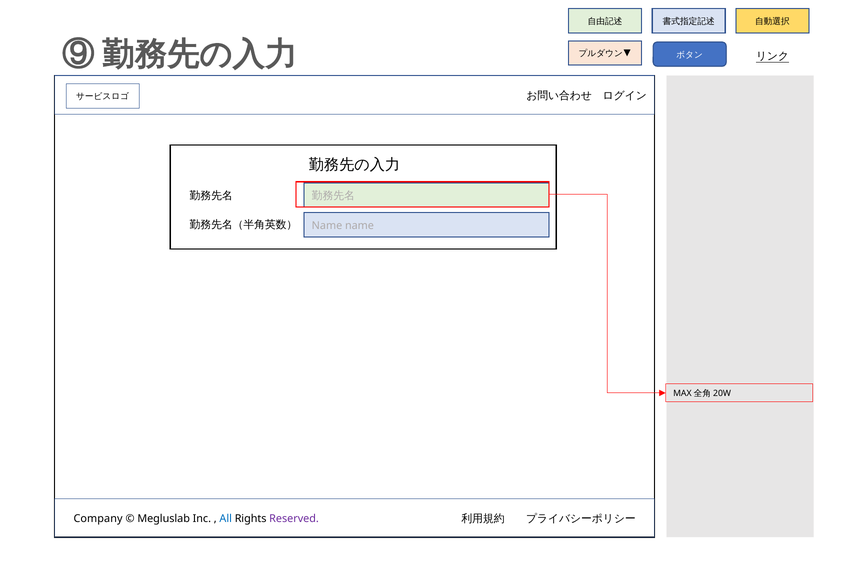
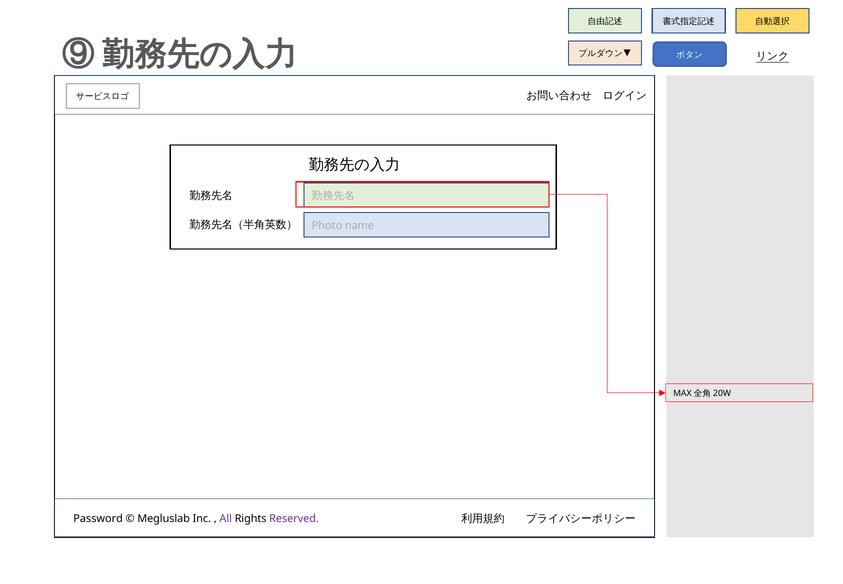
Name: Name -> Photo (327, 225)
Company: Company -> Password (98, 518)
All colour: blue -> purple (226, 518)
